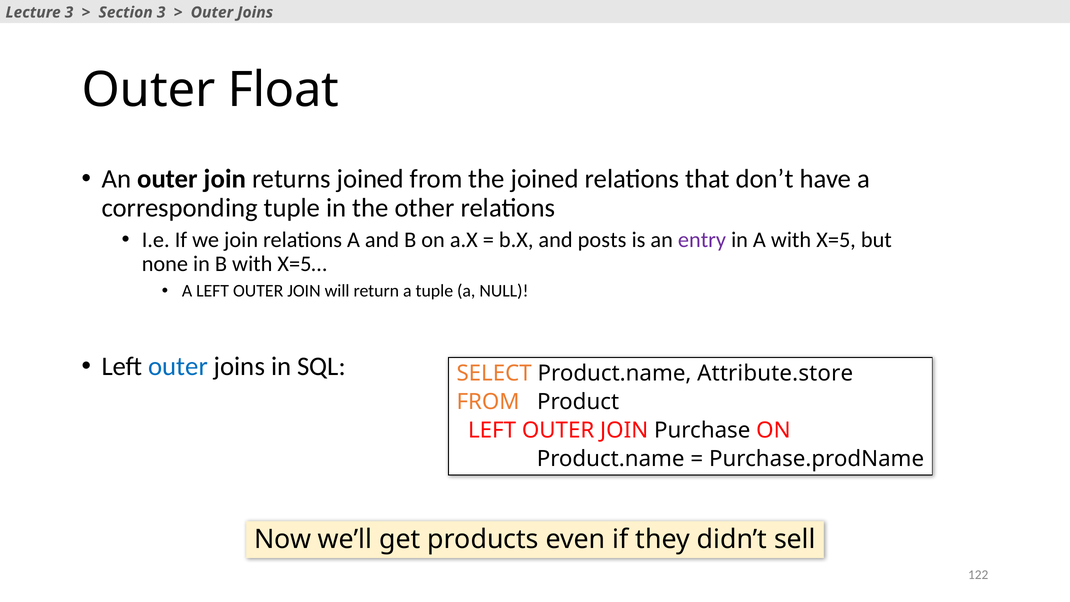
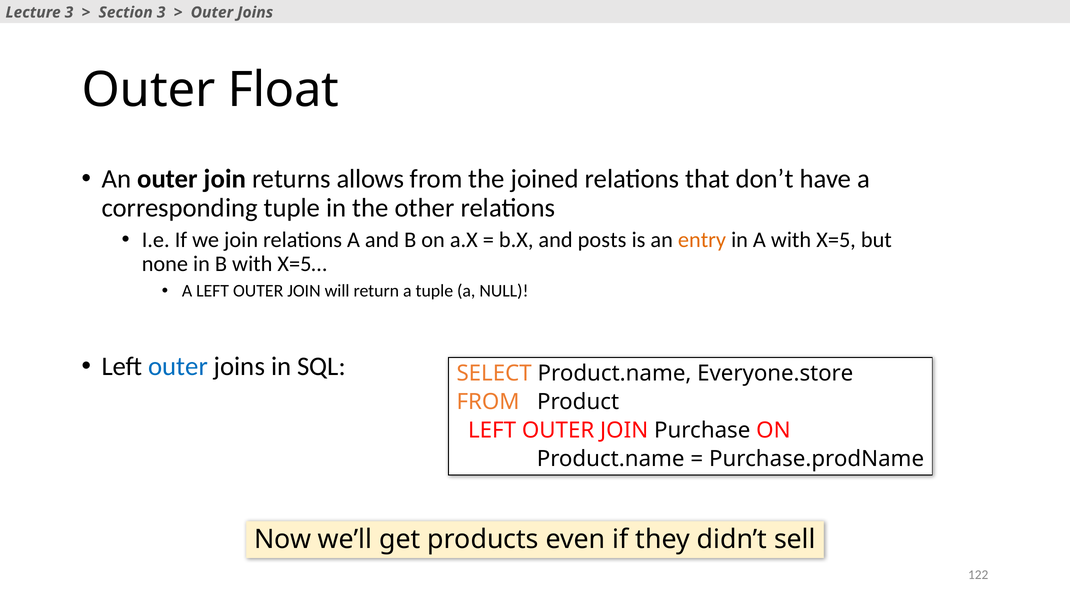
returns joined: joined -> allows (371, 179)
entry colour: purple -> orange (702, 240)
Attribute.store: Attribute.store -> Everyone.store (775, 373)
